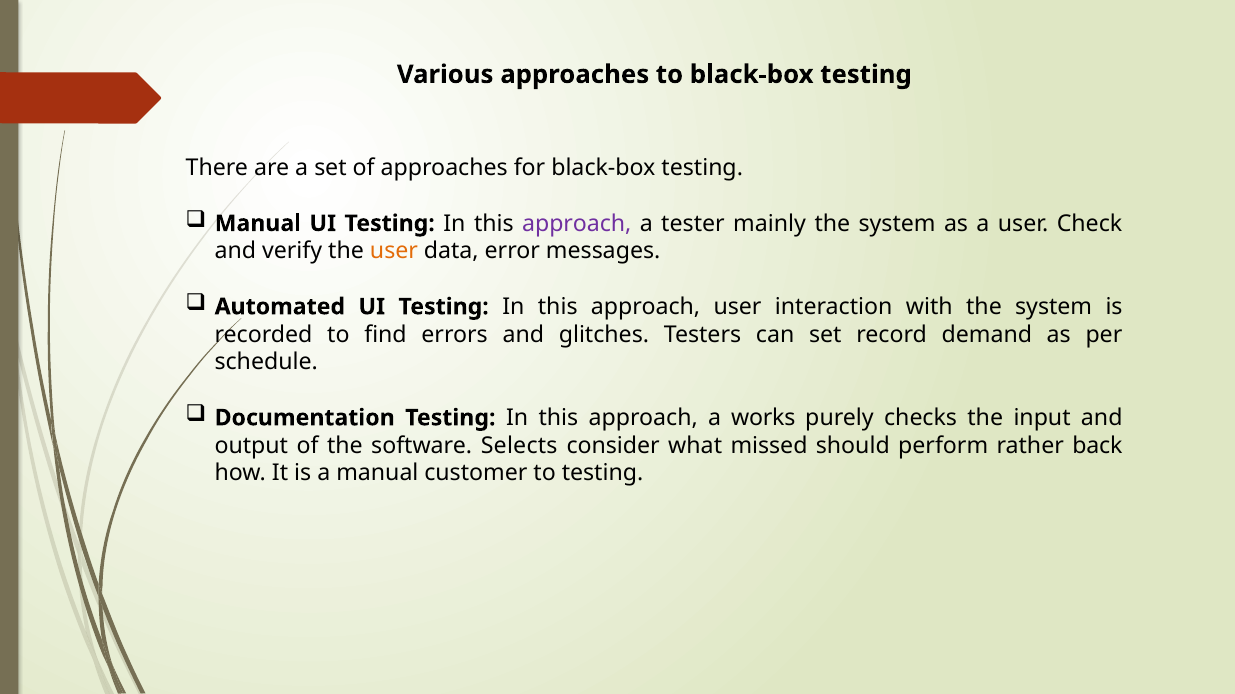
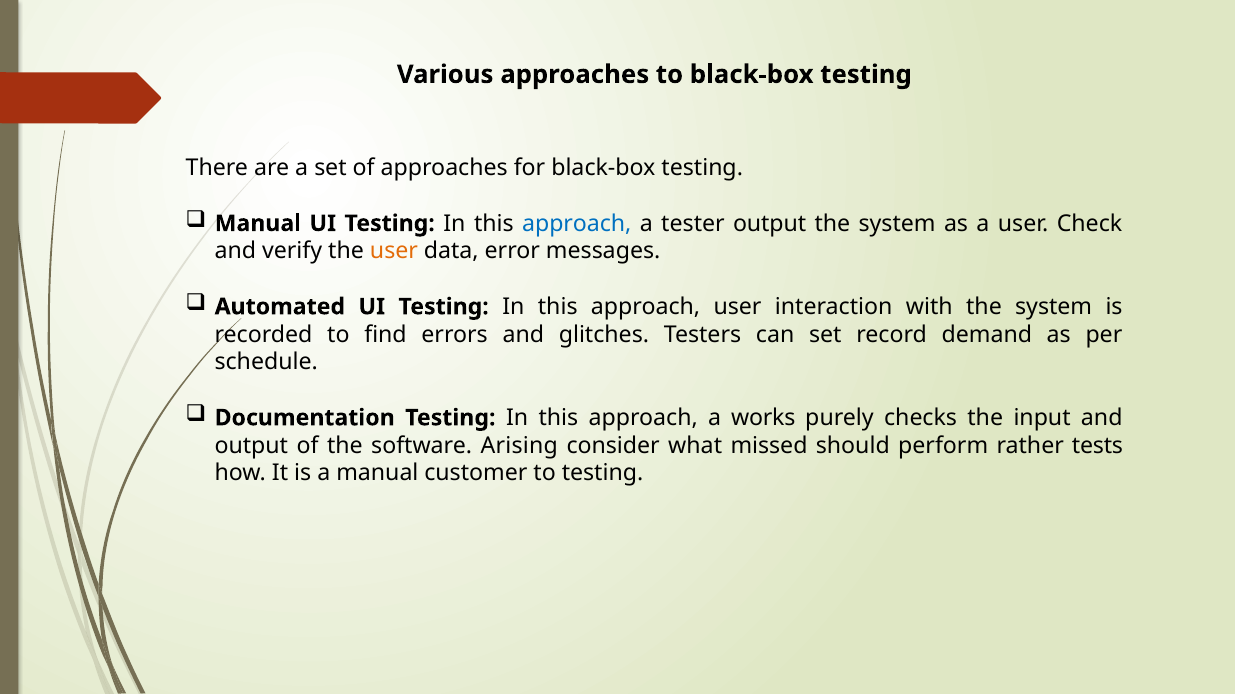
approach colour: purple -> blue (577, 224)
tester mainly: mainly -> output (770, 224)
Selects: Selects -> Arising (519, 446)
back: back -> tests (1097, 446)
